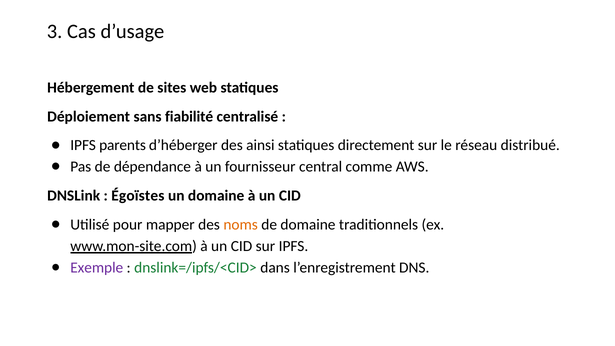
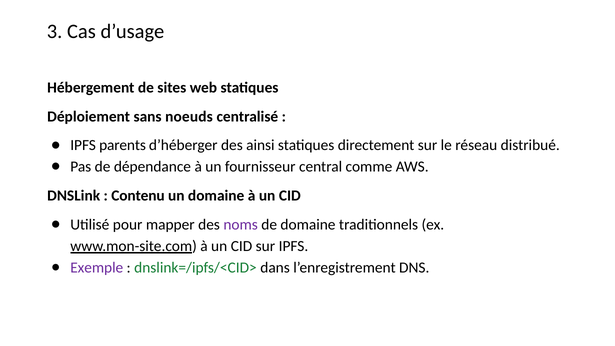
fiabilité: fiabilité -> noeuds (189, 116)
Égoïstes: Égoïstes -> Contenu (138, 195)
noms colour: orange -> purple (241, 224)
